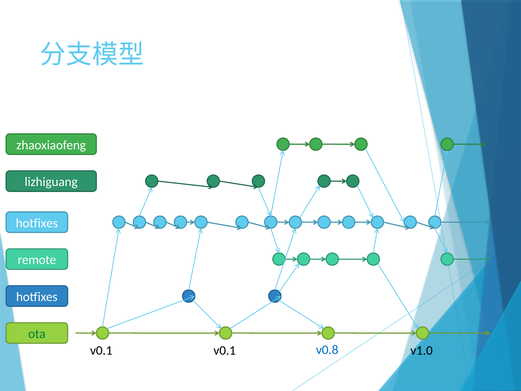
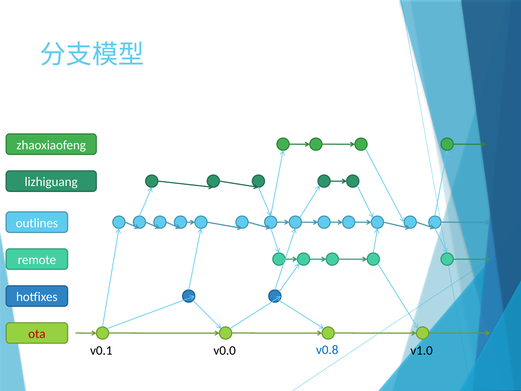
hotfixes: hotfixes -> outlines (37, 223)
ota colour: green -> red (37, 334)
v0.1: v0.1 -> v0.0 (225, 350)
